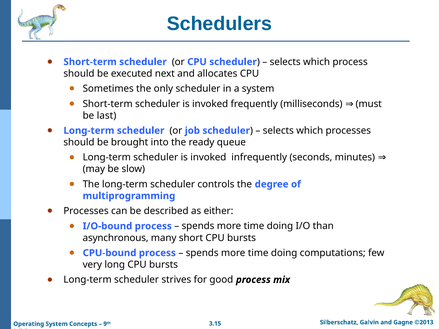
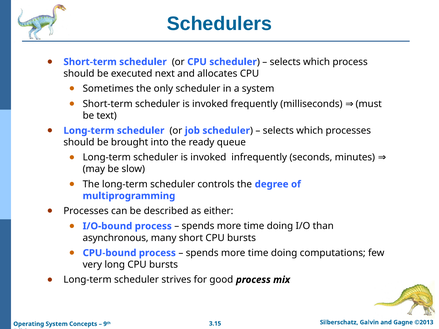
last: last -> text (107, 116)
